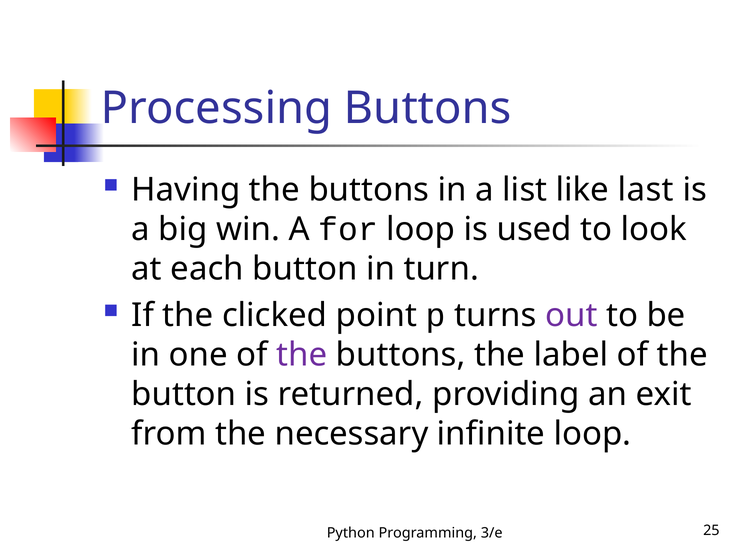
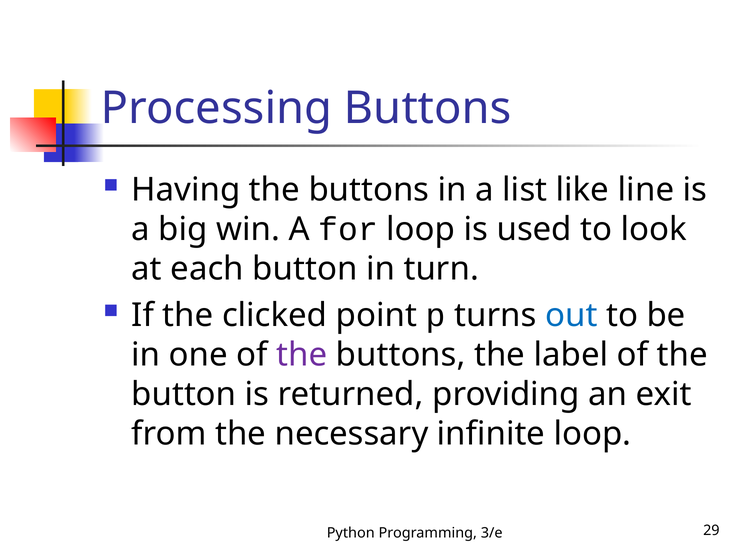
last: last -> line (646, 190)
out colour: purple -> blue (571, 315)
25: 25 -> 29 (711, 531)
